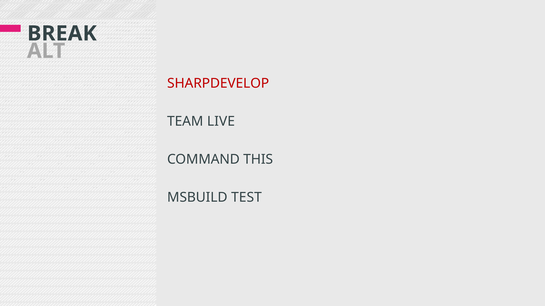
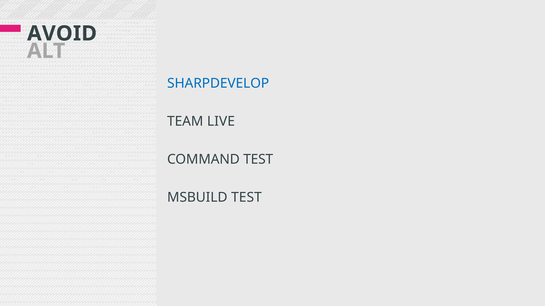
BREAK: BREAK -> AVOID (62, 34)
SHARPDEVELOP colour: red -> blue (218, 83)
COMMAND THIS: THIS -> TEST (258, 160)
